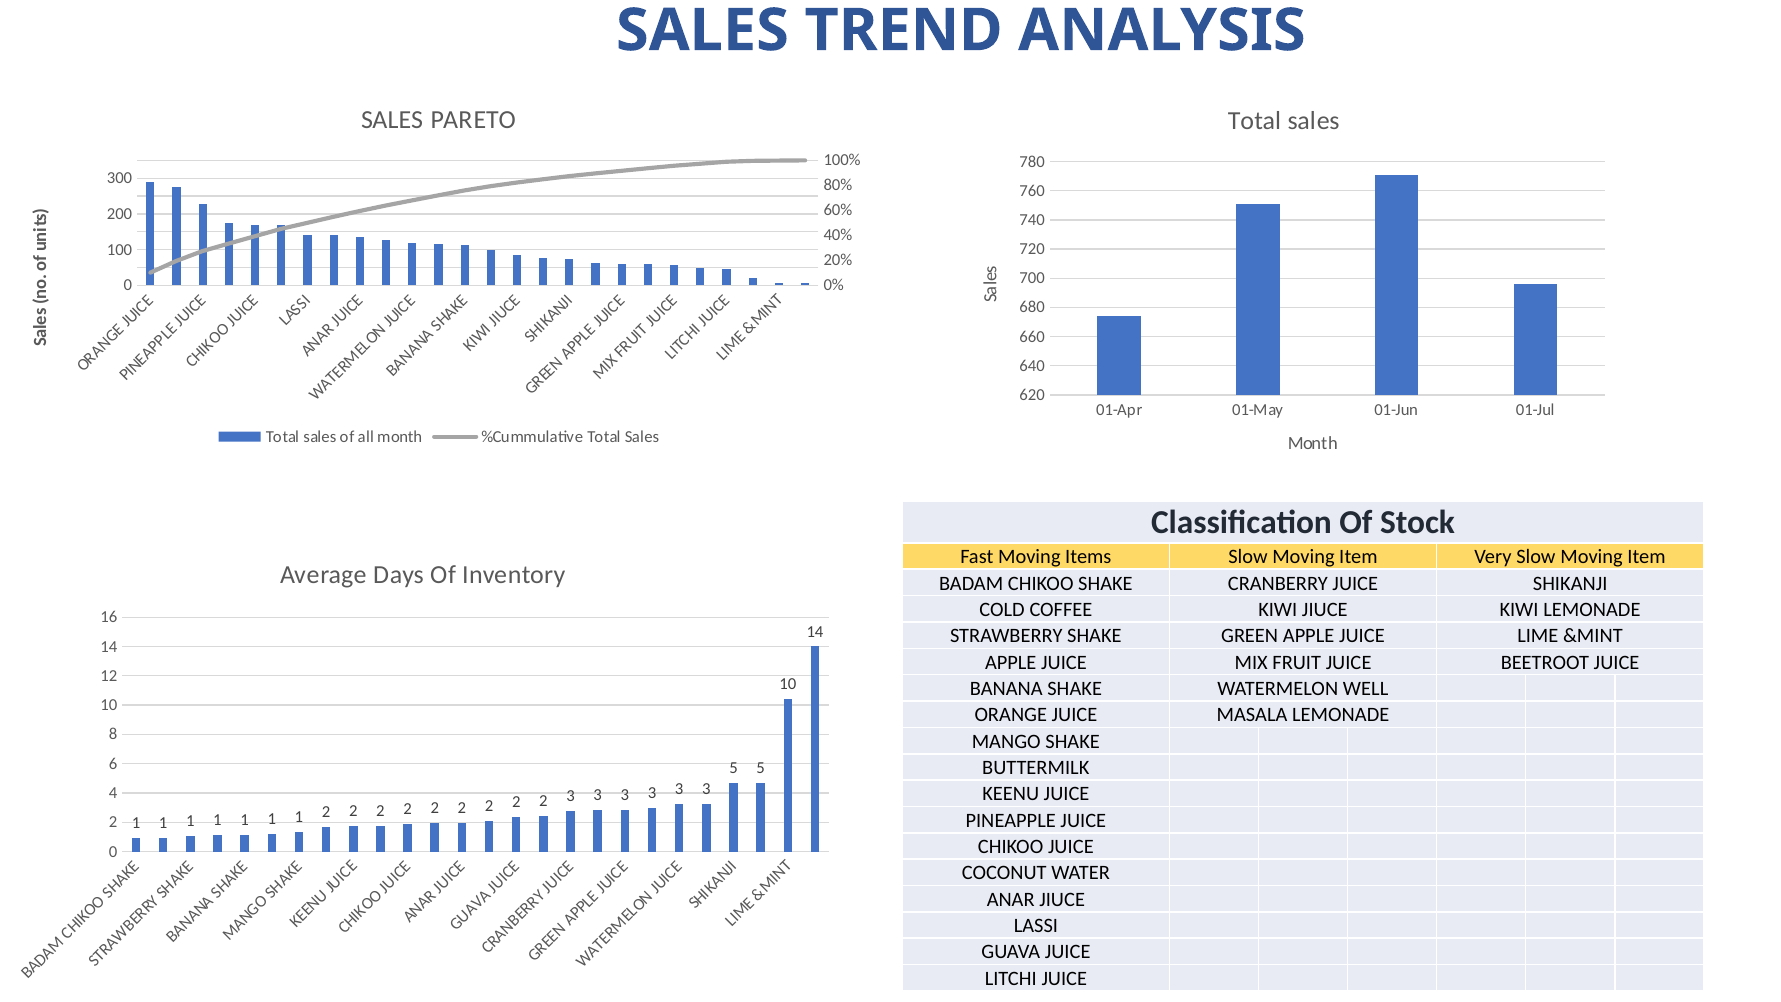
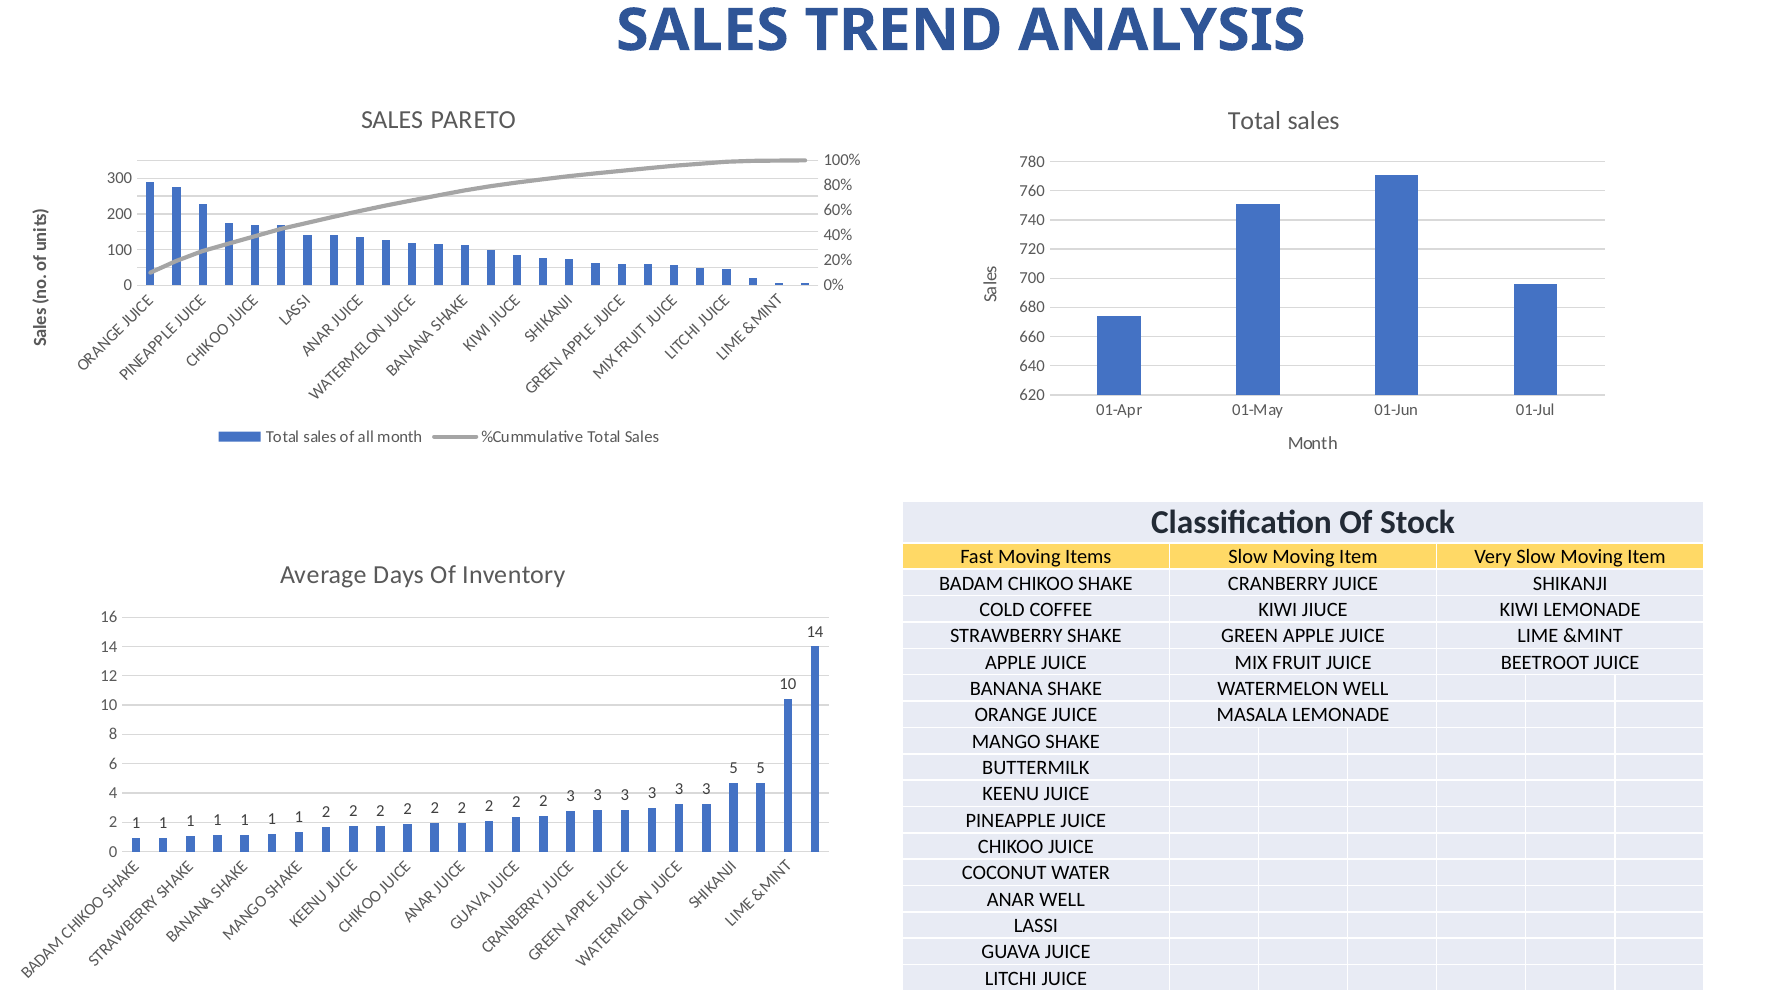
ANAR JIUCE: JIUCE -> WELL (1062, 899)
